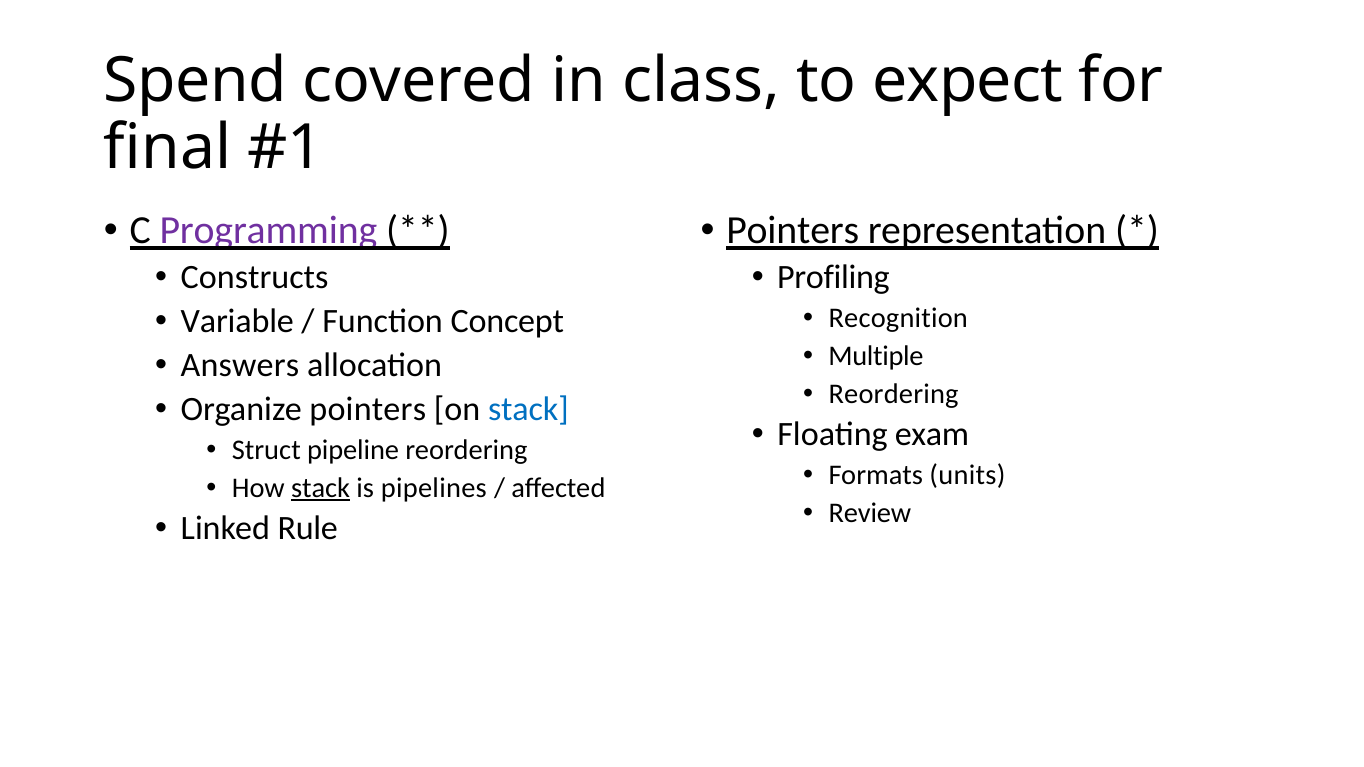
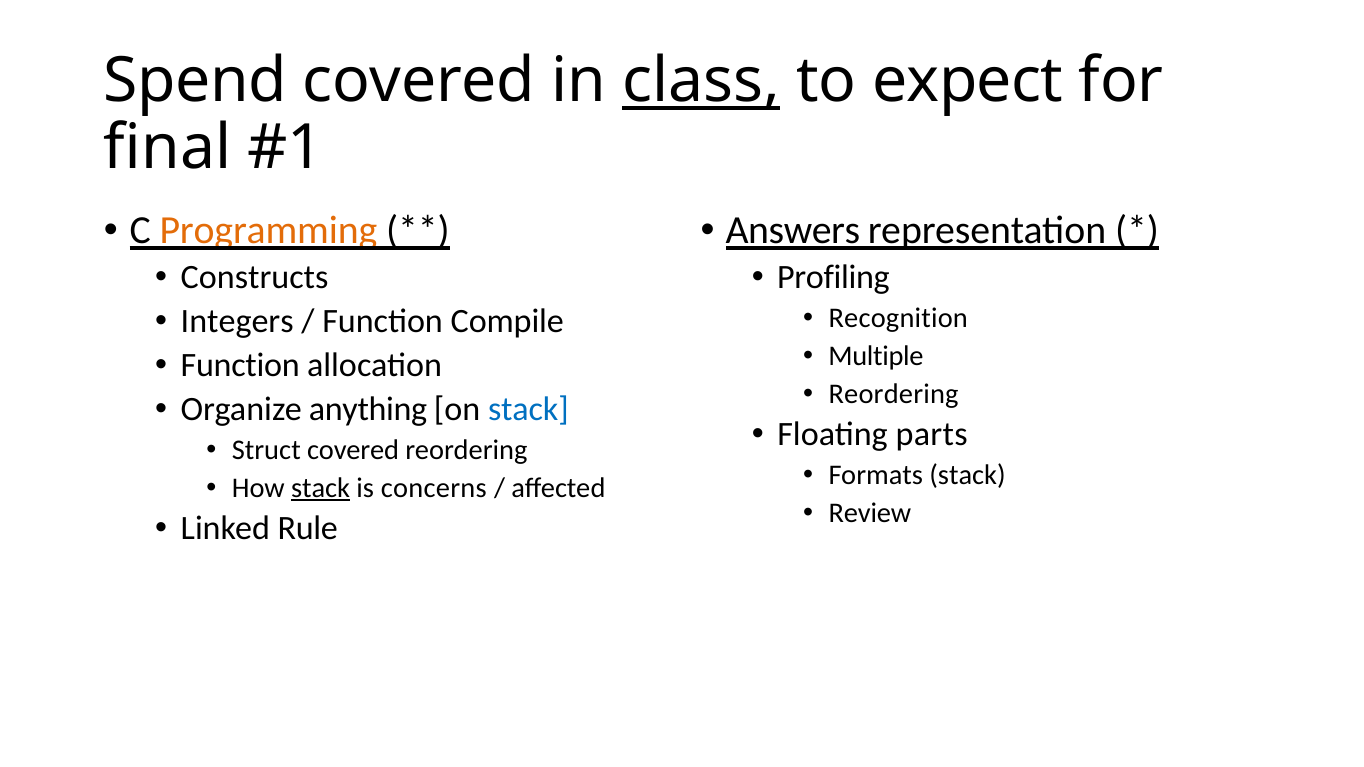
class underline: none -> present (701, 81)
Programming colour: purple -> orange (268, 231)
Pointers: Pointers -> Answers (793, 231)
Variable: Variable -> Integers (237, 322)
Concept: Concept -> Compile (507, 322)
Answers: Answers -> Function (240, 365)
Organize pointers: pointers -> anything (368, 409)
exam: exam -> parts (932, 435)
Struct pipeline: pipeline -> covered (353, 450)
Formats units: units -> stack (968, 476)
pipelines: pipelines -> concerns (434, 488)
